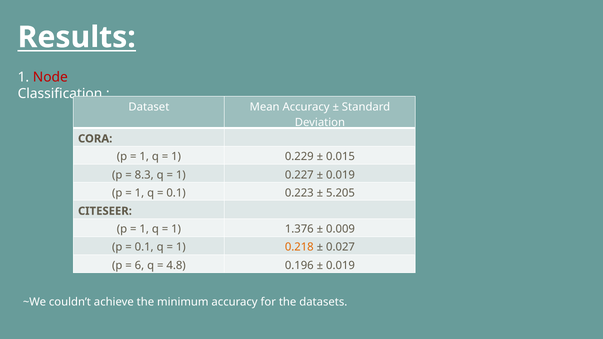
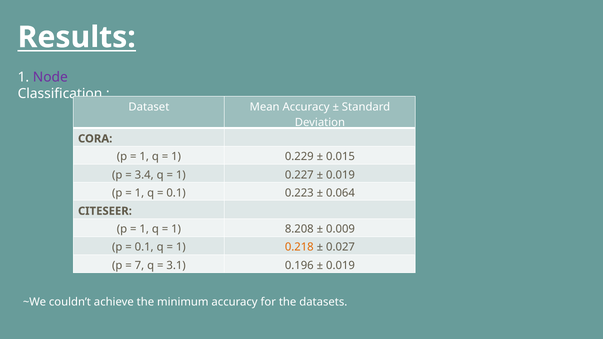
Node colour: red -> purple (50, 77)
8.3: 8.3 -> 3.4 (144, 175)
5.205: 5.205 -> 0.064 (340, 193)
1.376: 1.376 -> 8.208 (299, 229)
6: 6 -> 7 (139, 265)
4.8: 4.8 -> 3.1 (176, 265)
